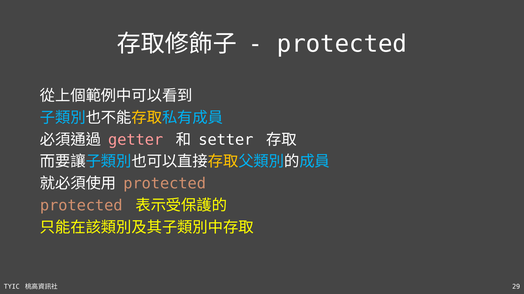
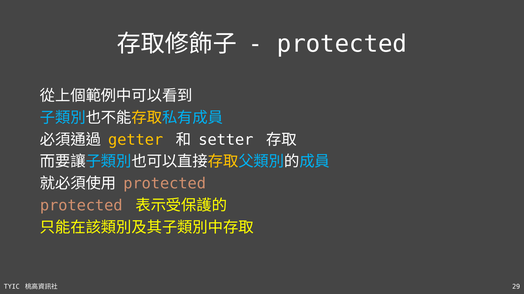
getter colour: pink -> yellow (136, 140)
